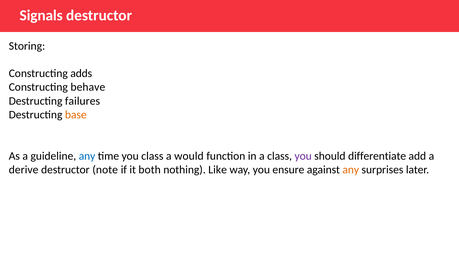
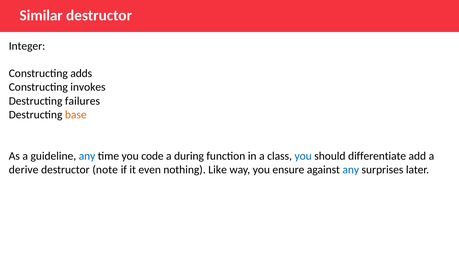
Signals: Signals -> Similar (41, 16)
Storing: Storing -> Integer (27, 46)
behave: behave -> invokes (88, 87)
you class: class -> code (152, 156)
would: would -> during (189, 156)
you colour: purple -> blue (303, 156)
both: both -> even (150, 170)
any colour: orange -> blue (351, 170)
